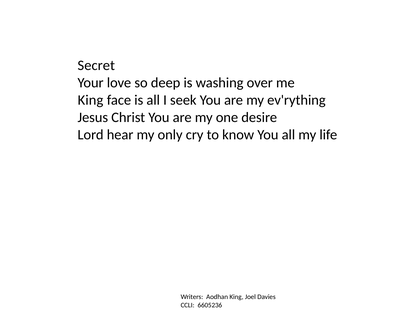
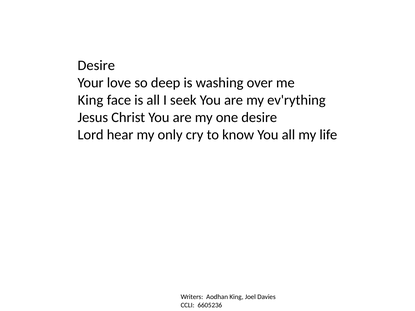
Secret: Secret -> Desire (96, 66)
